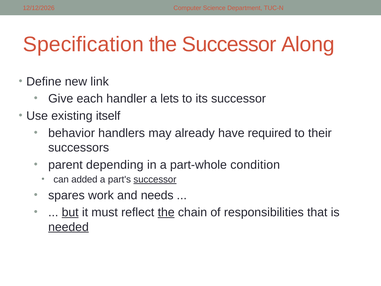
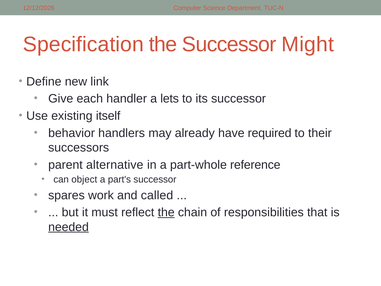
Along: Along -> Might (308, 44)
depending: depending -> alternative (115, 165)
condition: condition -> reference (255, 165)
added: added -> object (84, 179)
successor underline: present -> none (155, 179)
needs: needs -> called (157, 195)
but underline: present -> none (70, 212)
